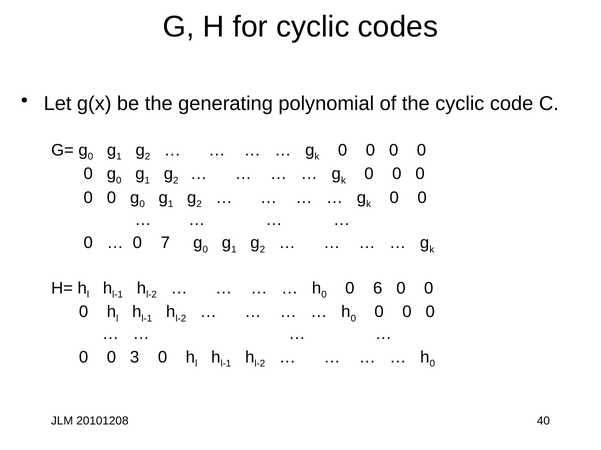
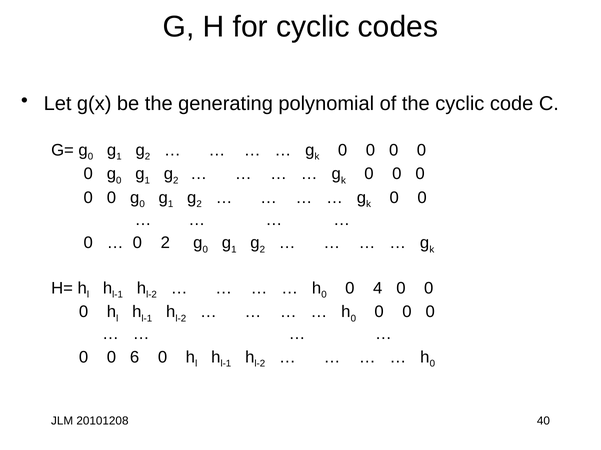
0 7: 7 -> 2 (165, 243)
6: 6 -> 4 (378, 289)
3: 3 -> 6 (135, 358)
